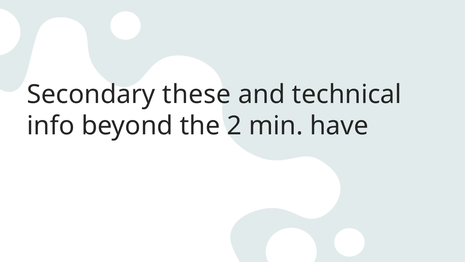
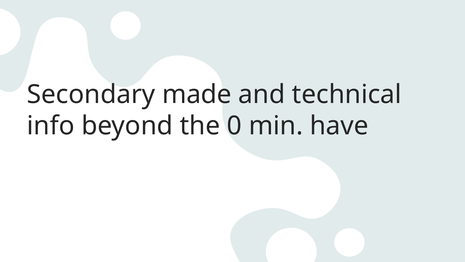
these: these -> made (197, 94)
2: 2 -> 0 (234, 126)
